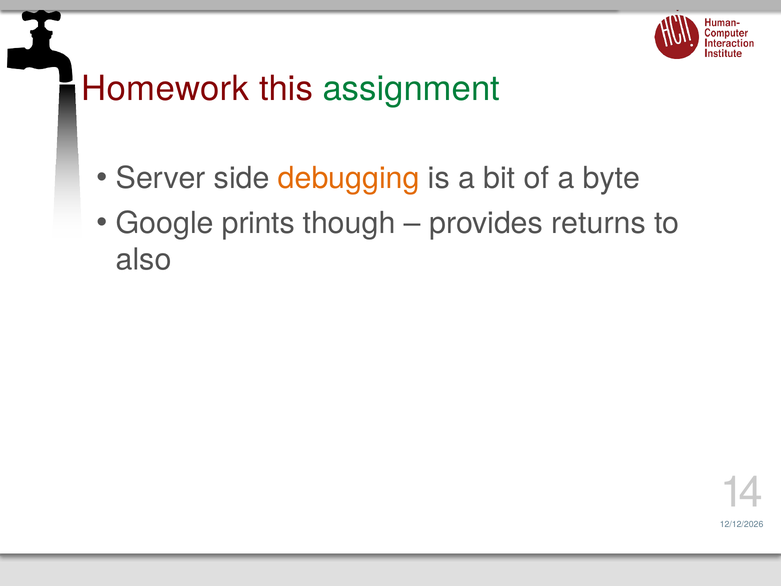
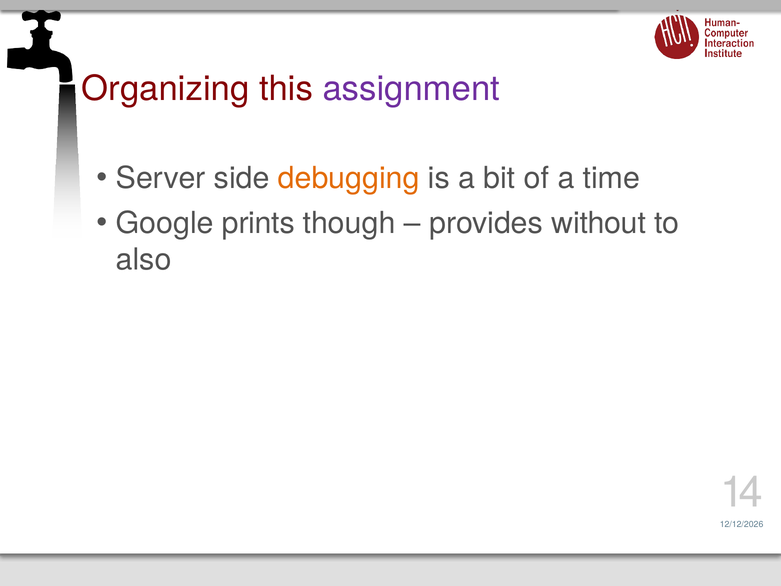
Homework: Homework -> Organizing (165, 89)
assignment colour: green -> purple (411, 89)
byte: byte -> time (611, 178)
returns: returns -> without (599, 223)
